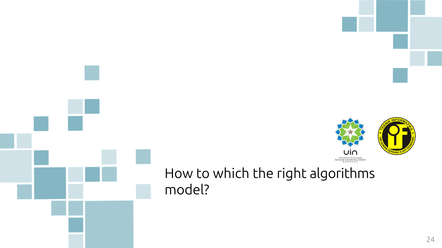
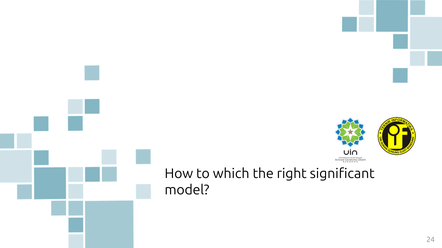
algorithms: algorithms -> significant (342, 174)
